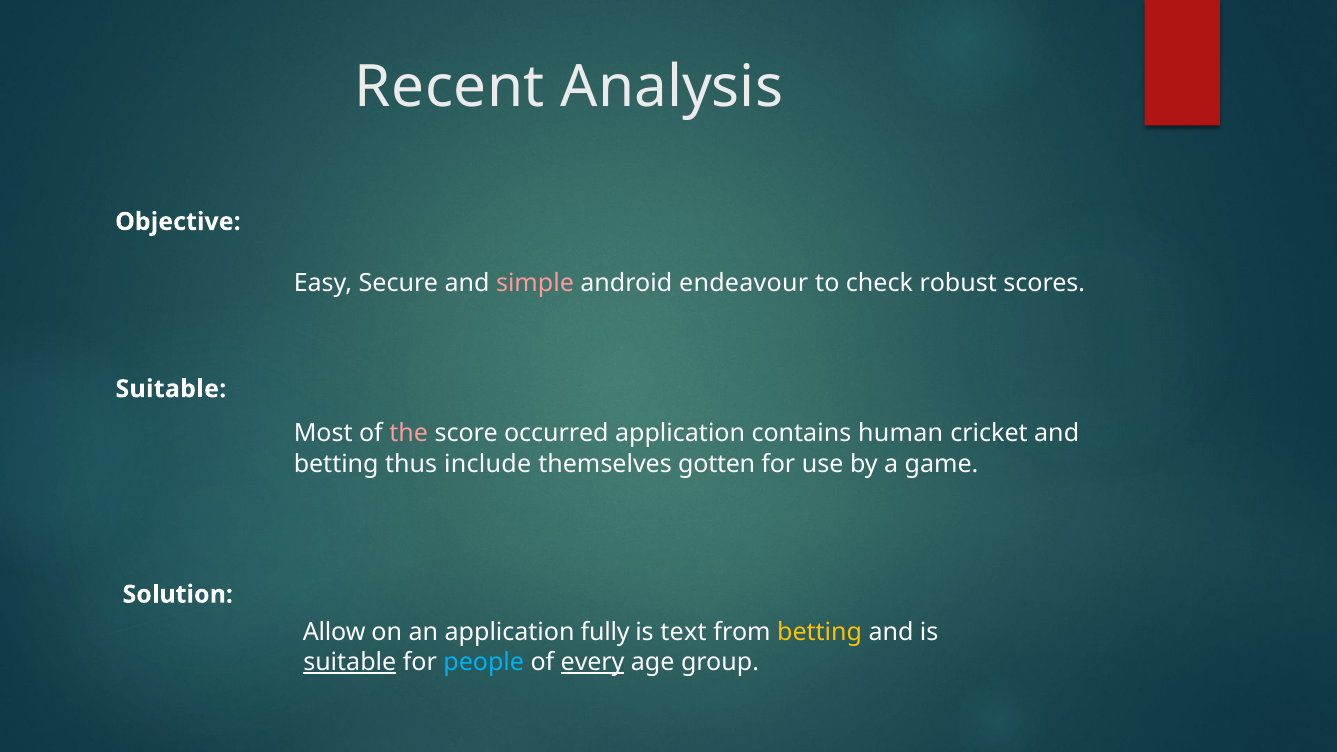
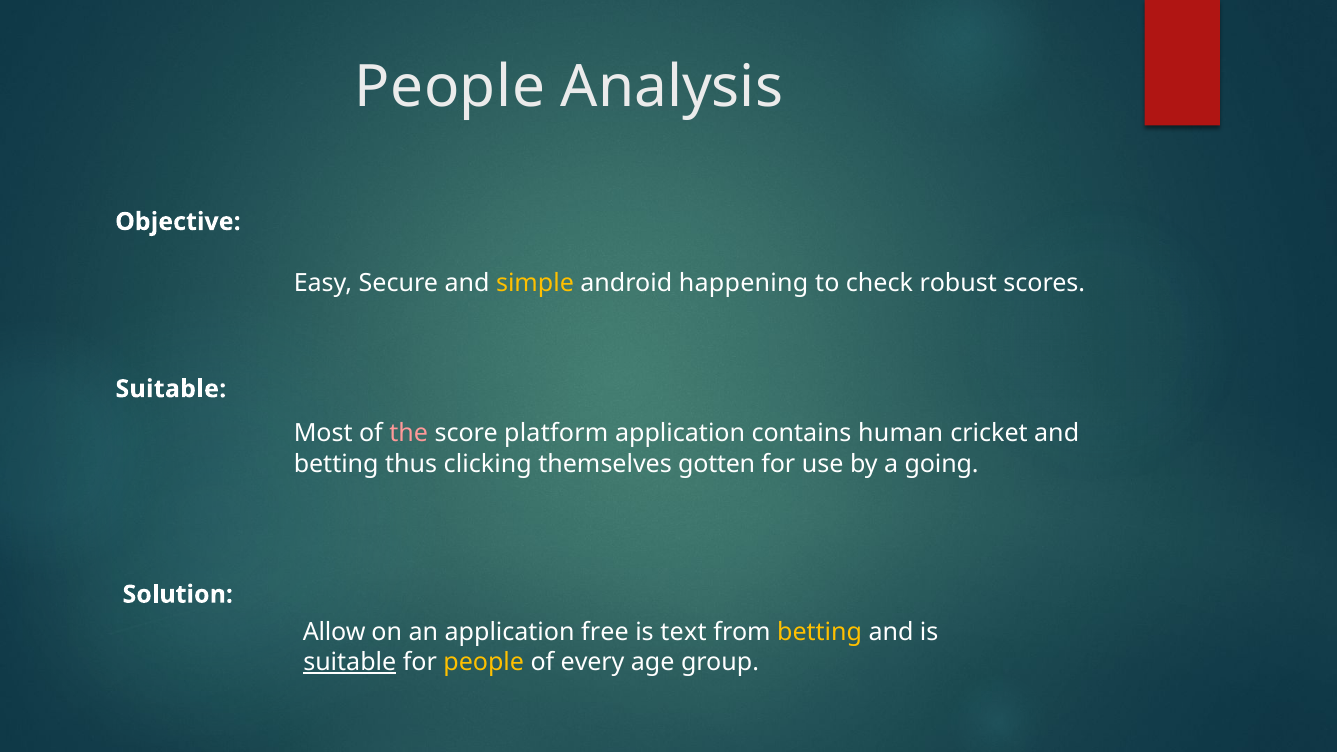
Recent: Recent -> People (450, 88)
simple colour: pink -> yellow (535, 283)
endeavour: endeavour -> happening (744, 283)
occurred: occurred -> platform (556, 434)
include: include -> clicking (488, 464)
game: game -> going (942, 464)
fully: fully -> free (605, 632)
people colour: light blue -> yellow (484, 662)
every underline: present -> none (593, 662)
